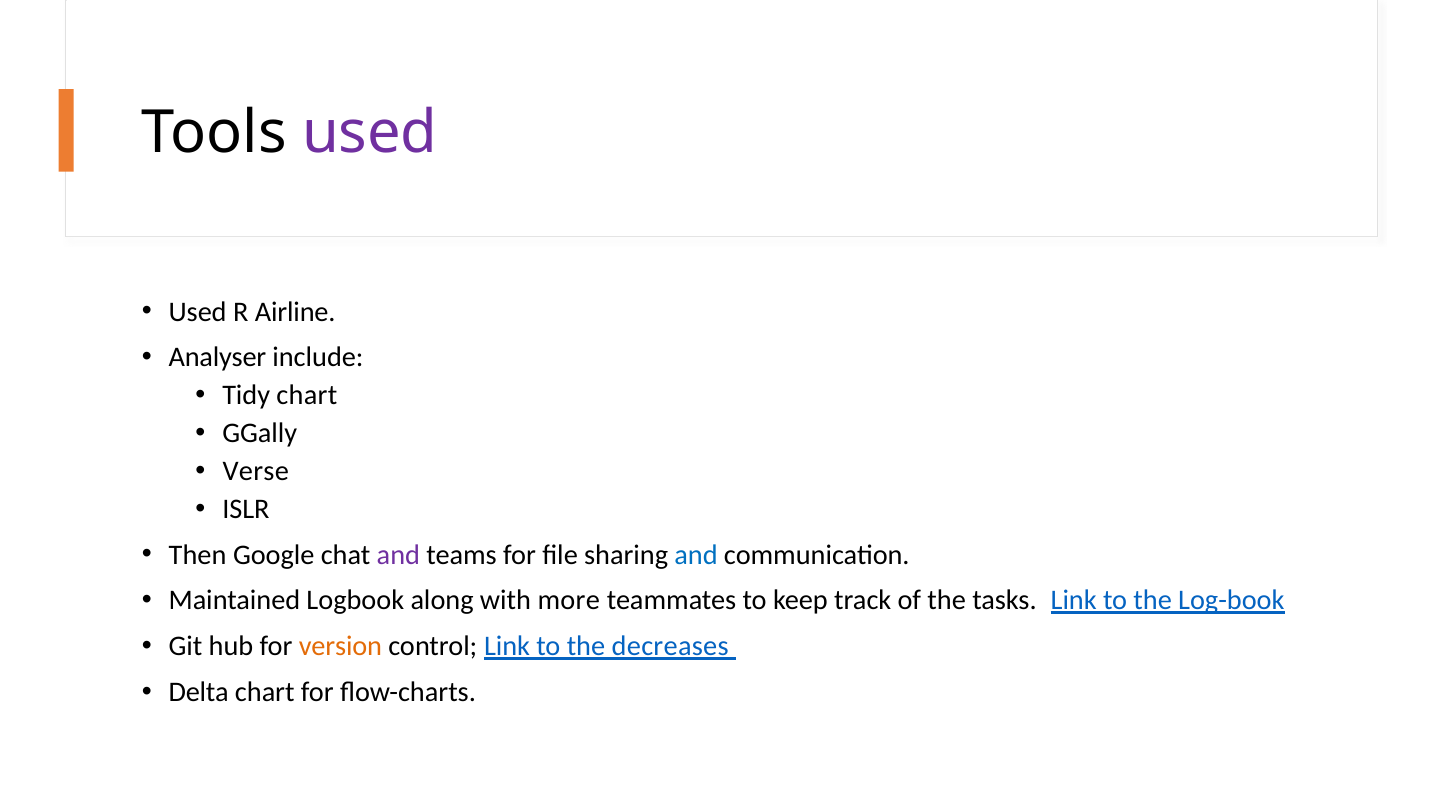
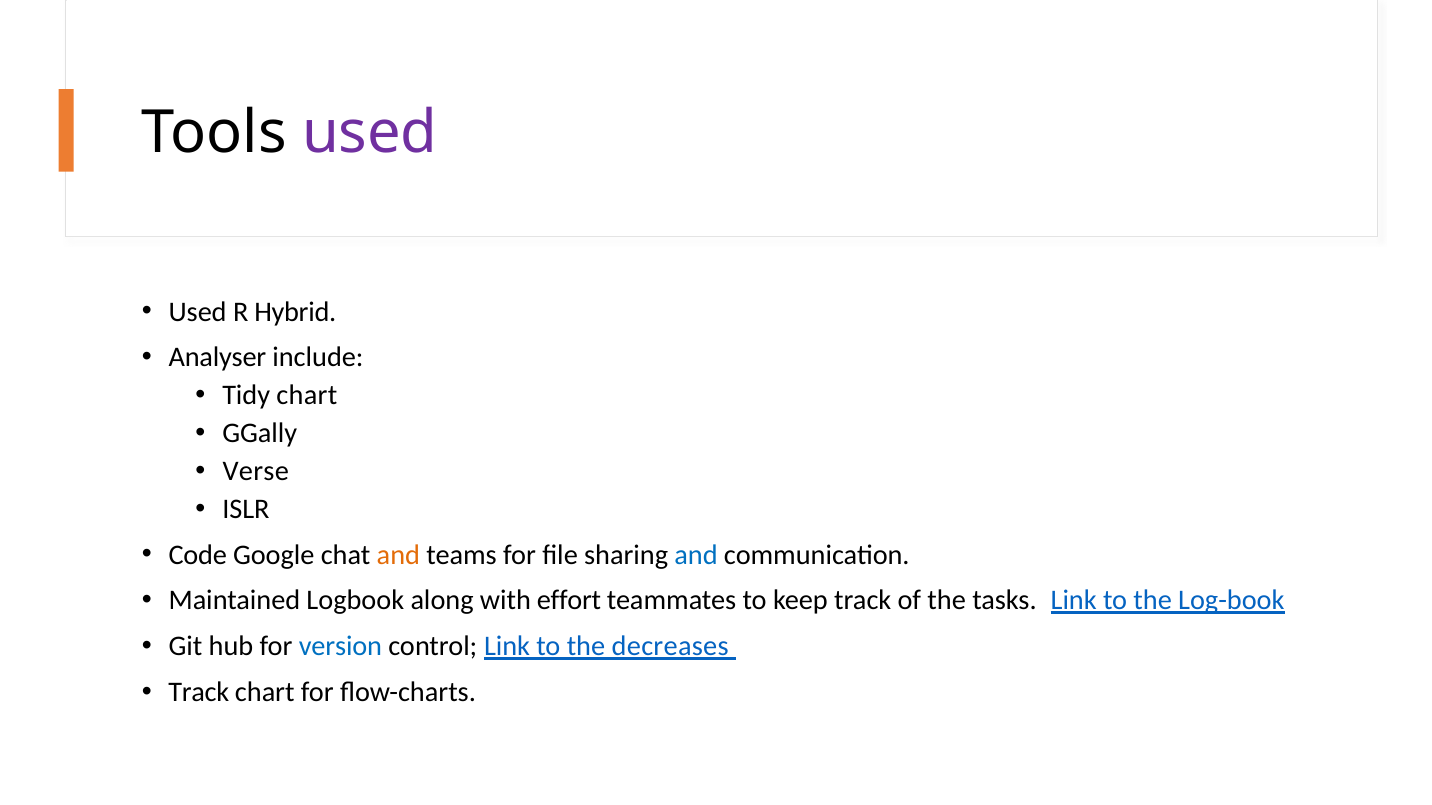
Airline: Airline -> Hybrid (295, 312)
Then: Then -> Code (198, 555)
and colour: purple -> orange (398, 555)
more: more -> effort (569, 601)
version colour: orange -> blue (340, 647)
Delta: Delta -> Track (199, 692)
